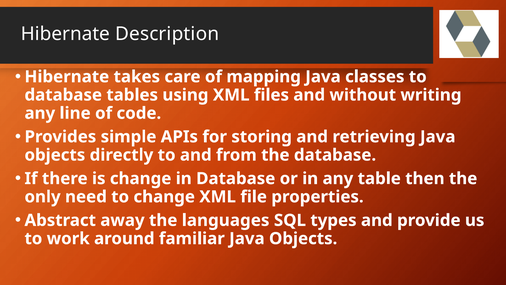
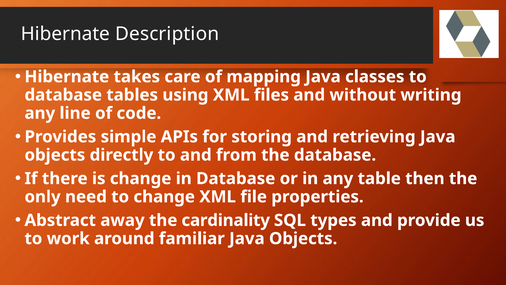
languages: languages -> cardinality (226, 220)
